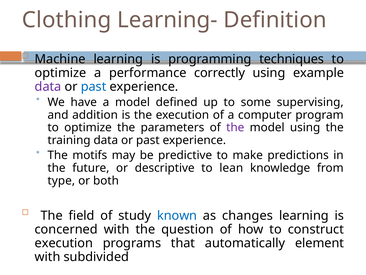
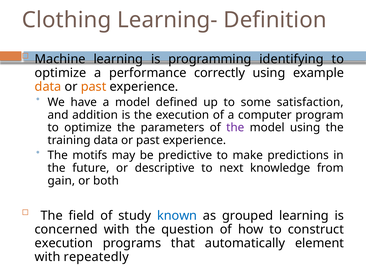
techniques: techniques -> identifying (292, 59)
data colour: purple -> orange (48, 87)
past colour: blue -> orange (94, 87)
supervising: supervising -> satisfaction (310, 102)
lean: lean -> next (231, 168)
type: type -> gain (61, 180)
changes: changes -> grouped (248, 215)
subdivided: subdivided -> repeatedly (96, 256)
